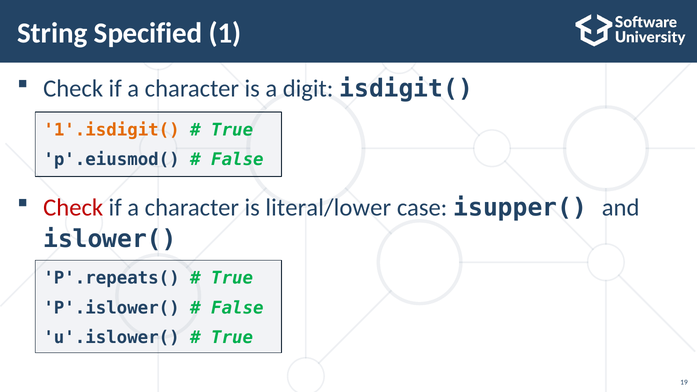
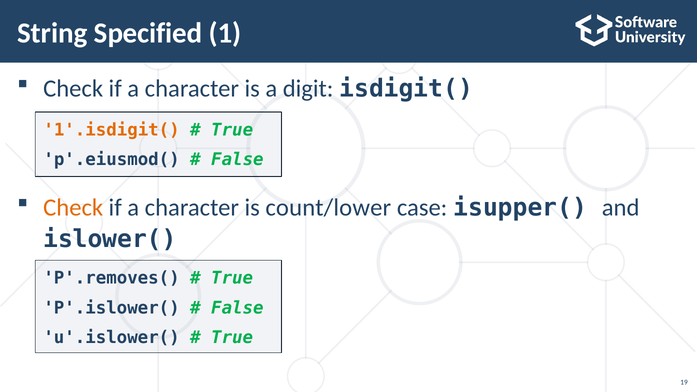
Check colour: red -> orange (73, 208)
literal/lower: literal/lower -> count/lower (328, 208)
P'.repeats(: P'.repeats( -> P'.removes( (112, 278)
